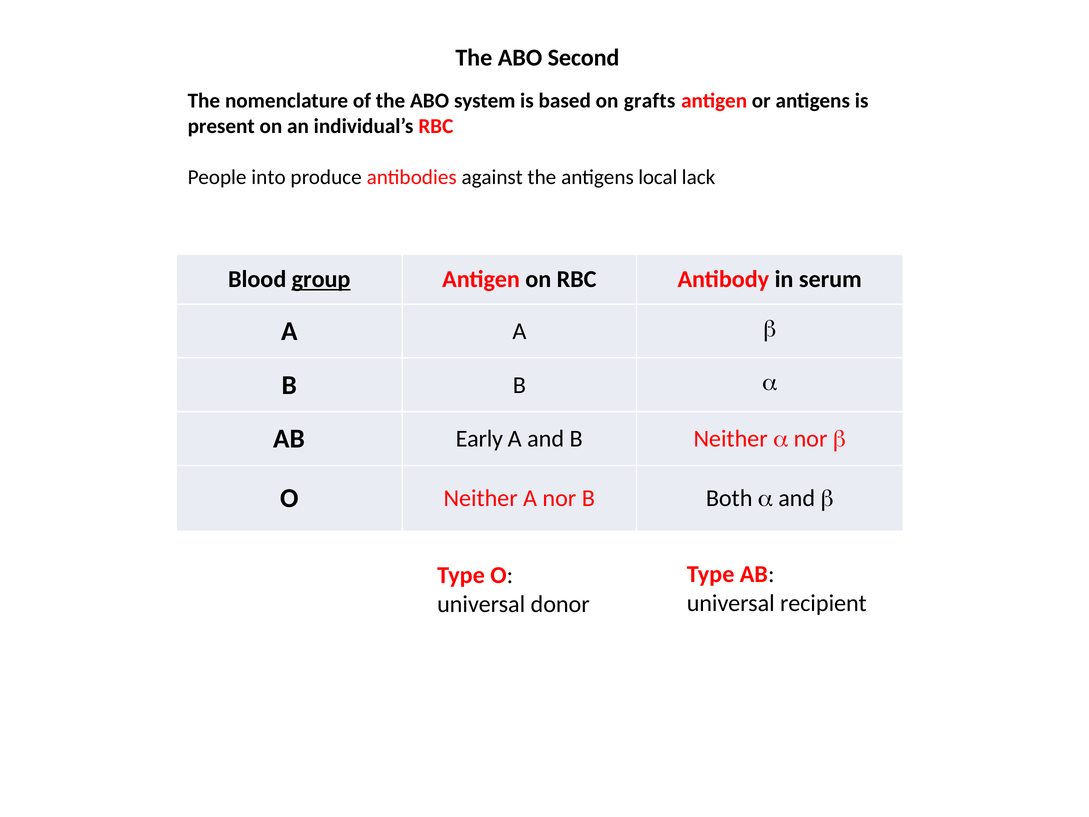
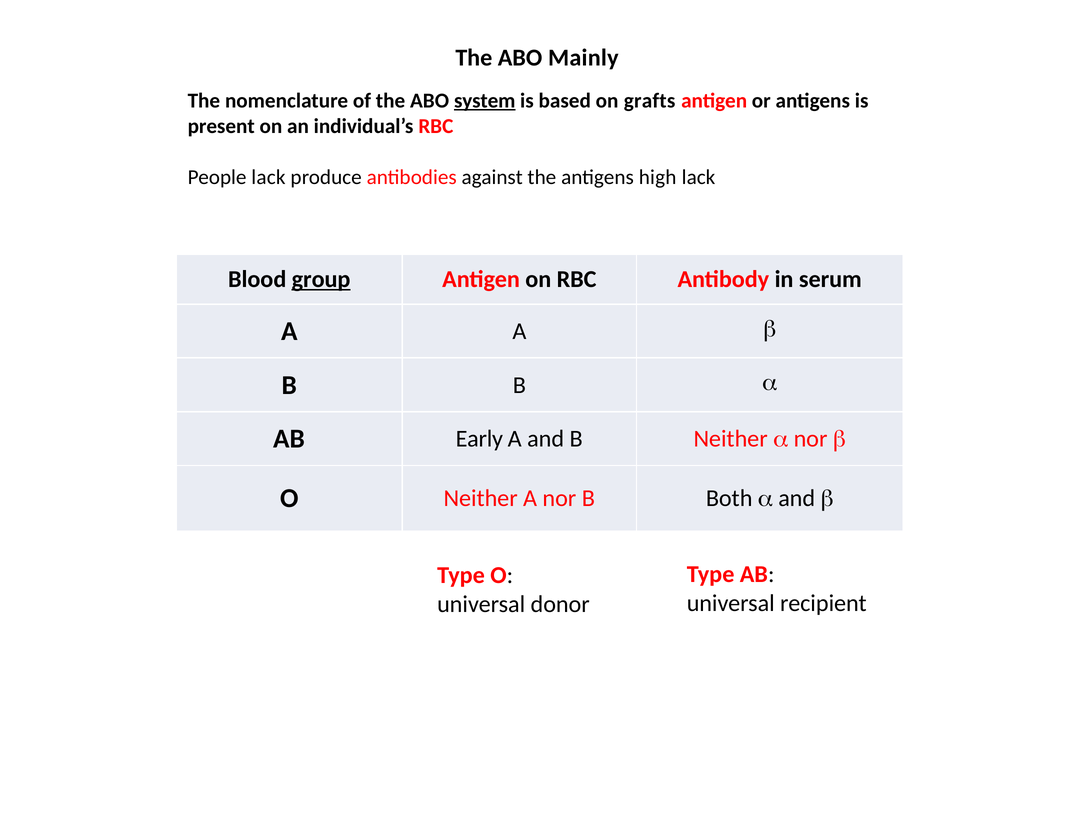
Second: Second -> Mainly (583, 58)
system underline: none -> present (485, 101)
People into: into -> lack (268, 177)
local: local -> high (658, 177)
